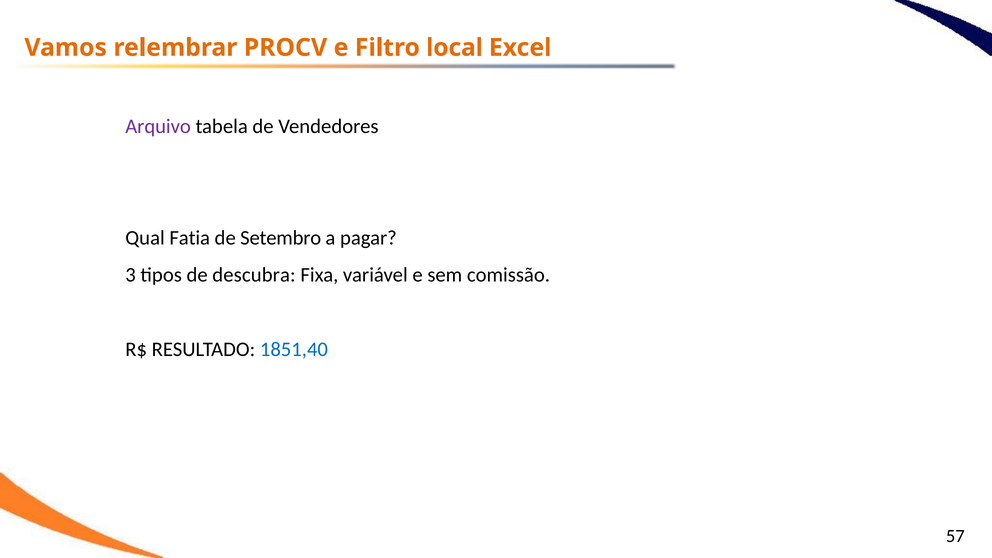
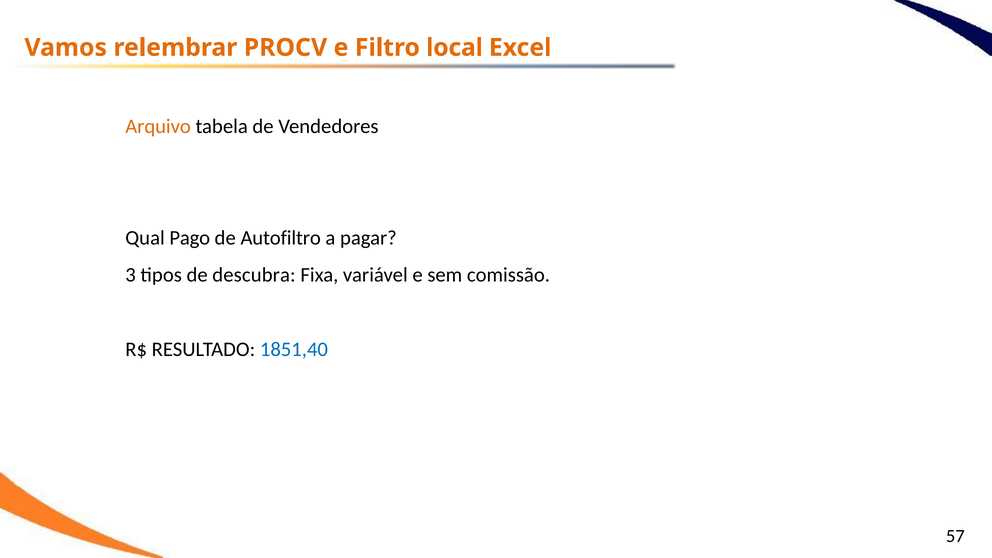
Arquivo colour: purple -> orange (158, 126)
Fatia: Fatia -> Pago (190, 238)
Setembro: Setembro -> Autofiltro (281, 238)
